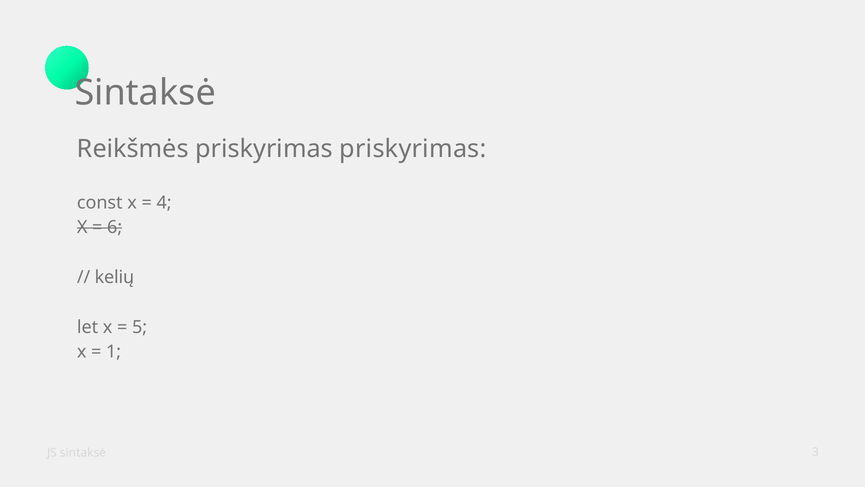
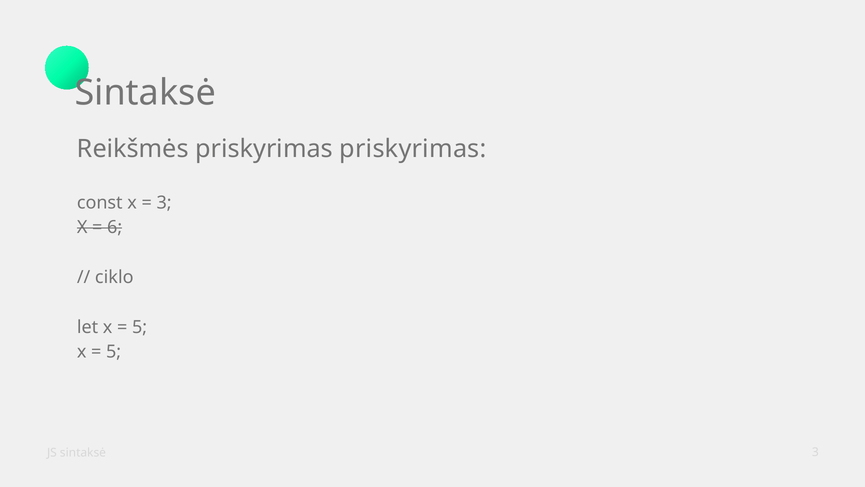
4: 4 -> 3 (164, 202)
kelių: kelių -> ciklo (114, 277)
1: 1 -> 5 (114, 352)
